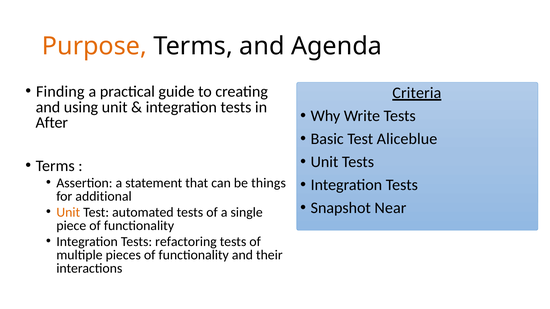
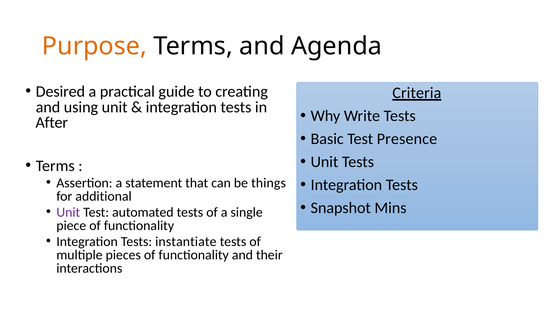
Finding: Finding -> Desired (60, 92)
Aliceblue: Aliceblue -> Presence (407, 139)
Near: Near -> Mins (391, 208)
Unit colour: orange -> purple (68, 212)
refactoring: refactoring -> instantiate (186, 242)
